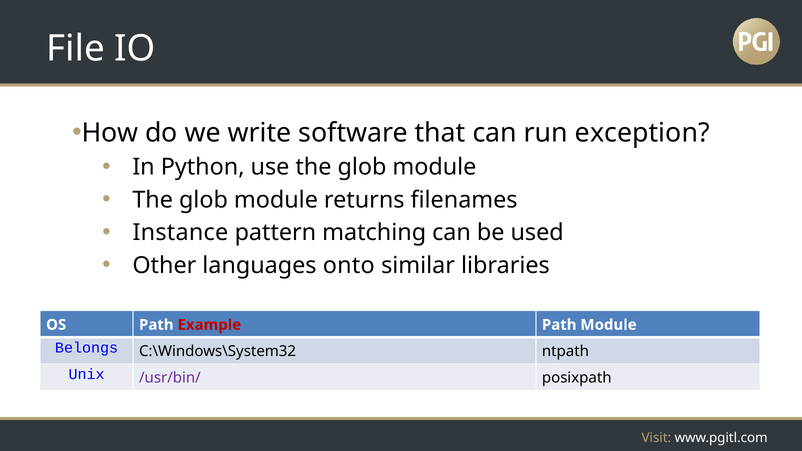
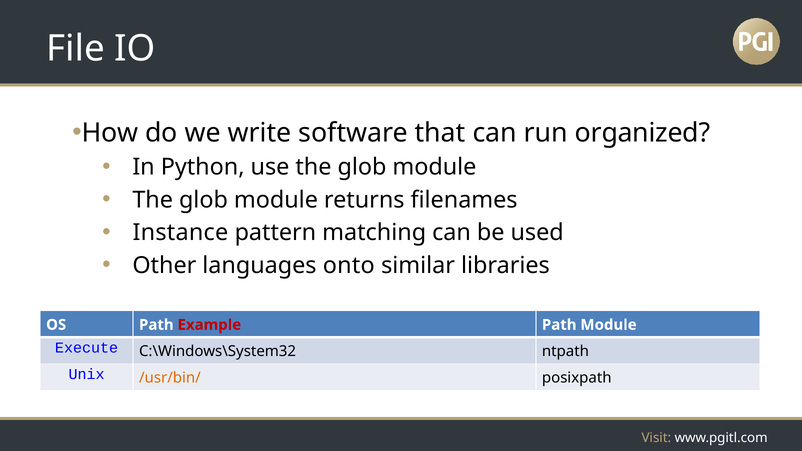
exception: exception -> organized (643, 133)
Belongs: Belongs -> Execute (87, 348)
/usr/bin/ colour: purple -> orange (170, 378)
